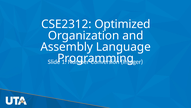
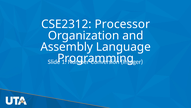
Optimized: Optimized -> Processor (122, 24)
